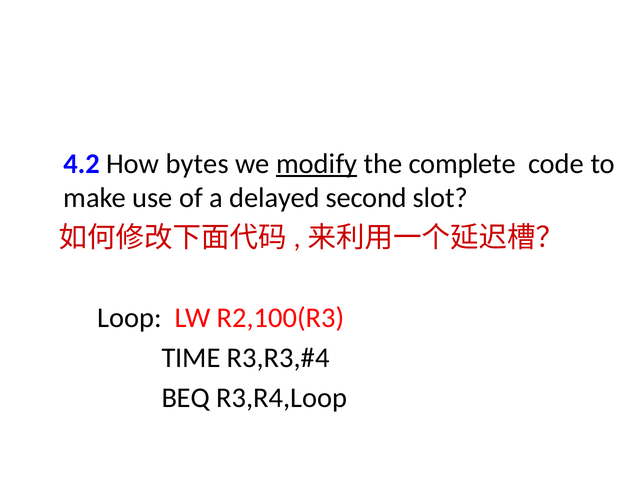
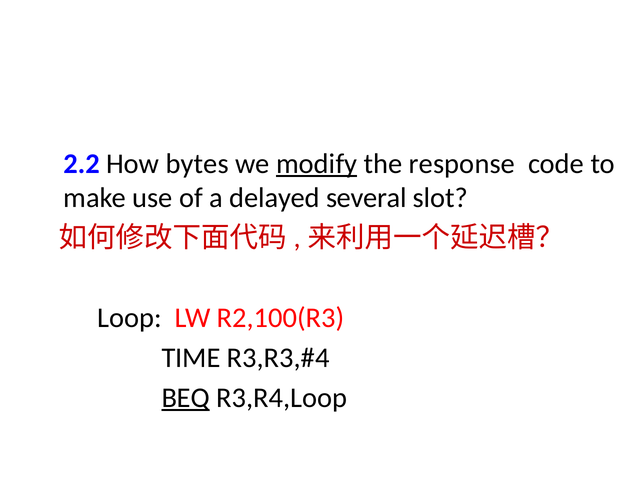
4.2: 4.2 -> 2.2 (82, 164)
complete: complete -> response (462, 164)
second: second -> several (366, 198)
BEQ underline: none -> present (186, 397)
